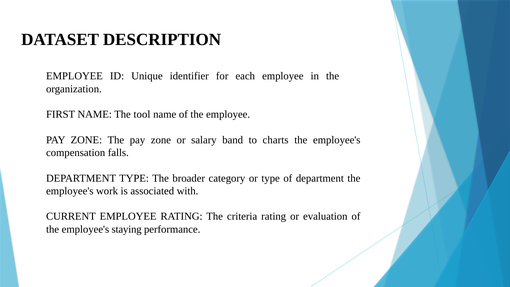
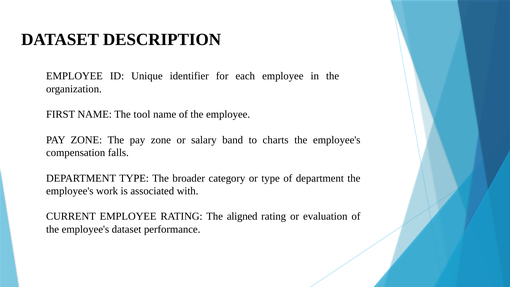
criteria: criteria -> aligned (242, 216)
employee's staying: staying -> dataset (127, 229)
